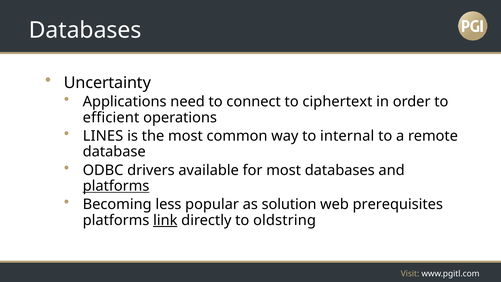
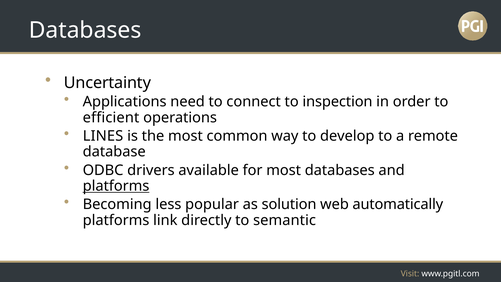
ciphertext: ciphertext -> inspection (337, 102)
internal: internal -> develop (347, 136)
prerequisites: prerequisites -> automatically (398, 204)
link underline: present -> none (165, 220)
oldstring: oldstring -> semantic (285, 220)
